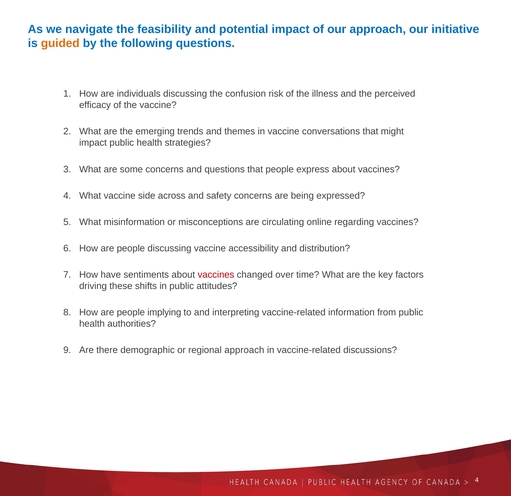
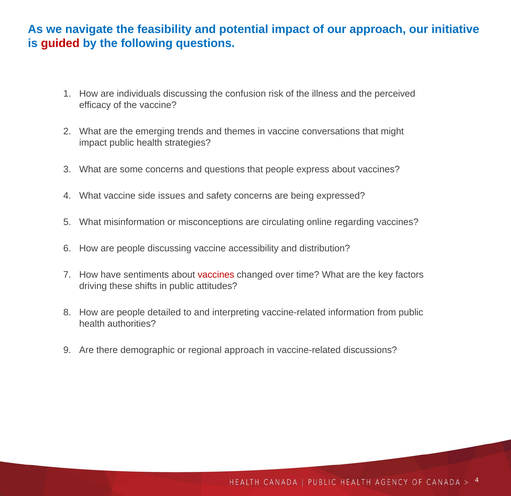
guided colour: orange -> red (60, 43)
across: across -> issues (172, 196)
implying: implying -> detailed (164, 312)
